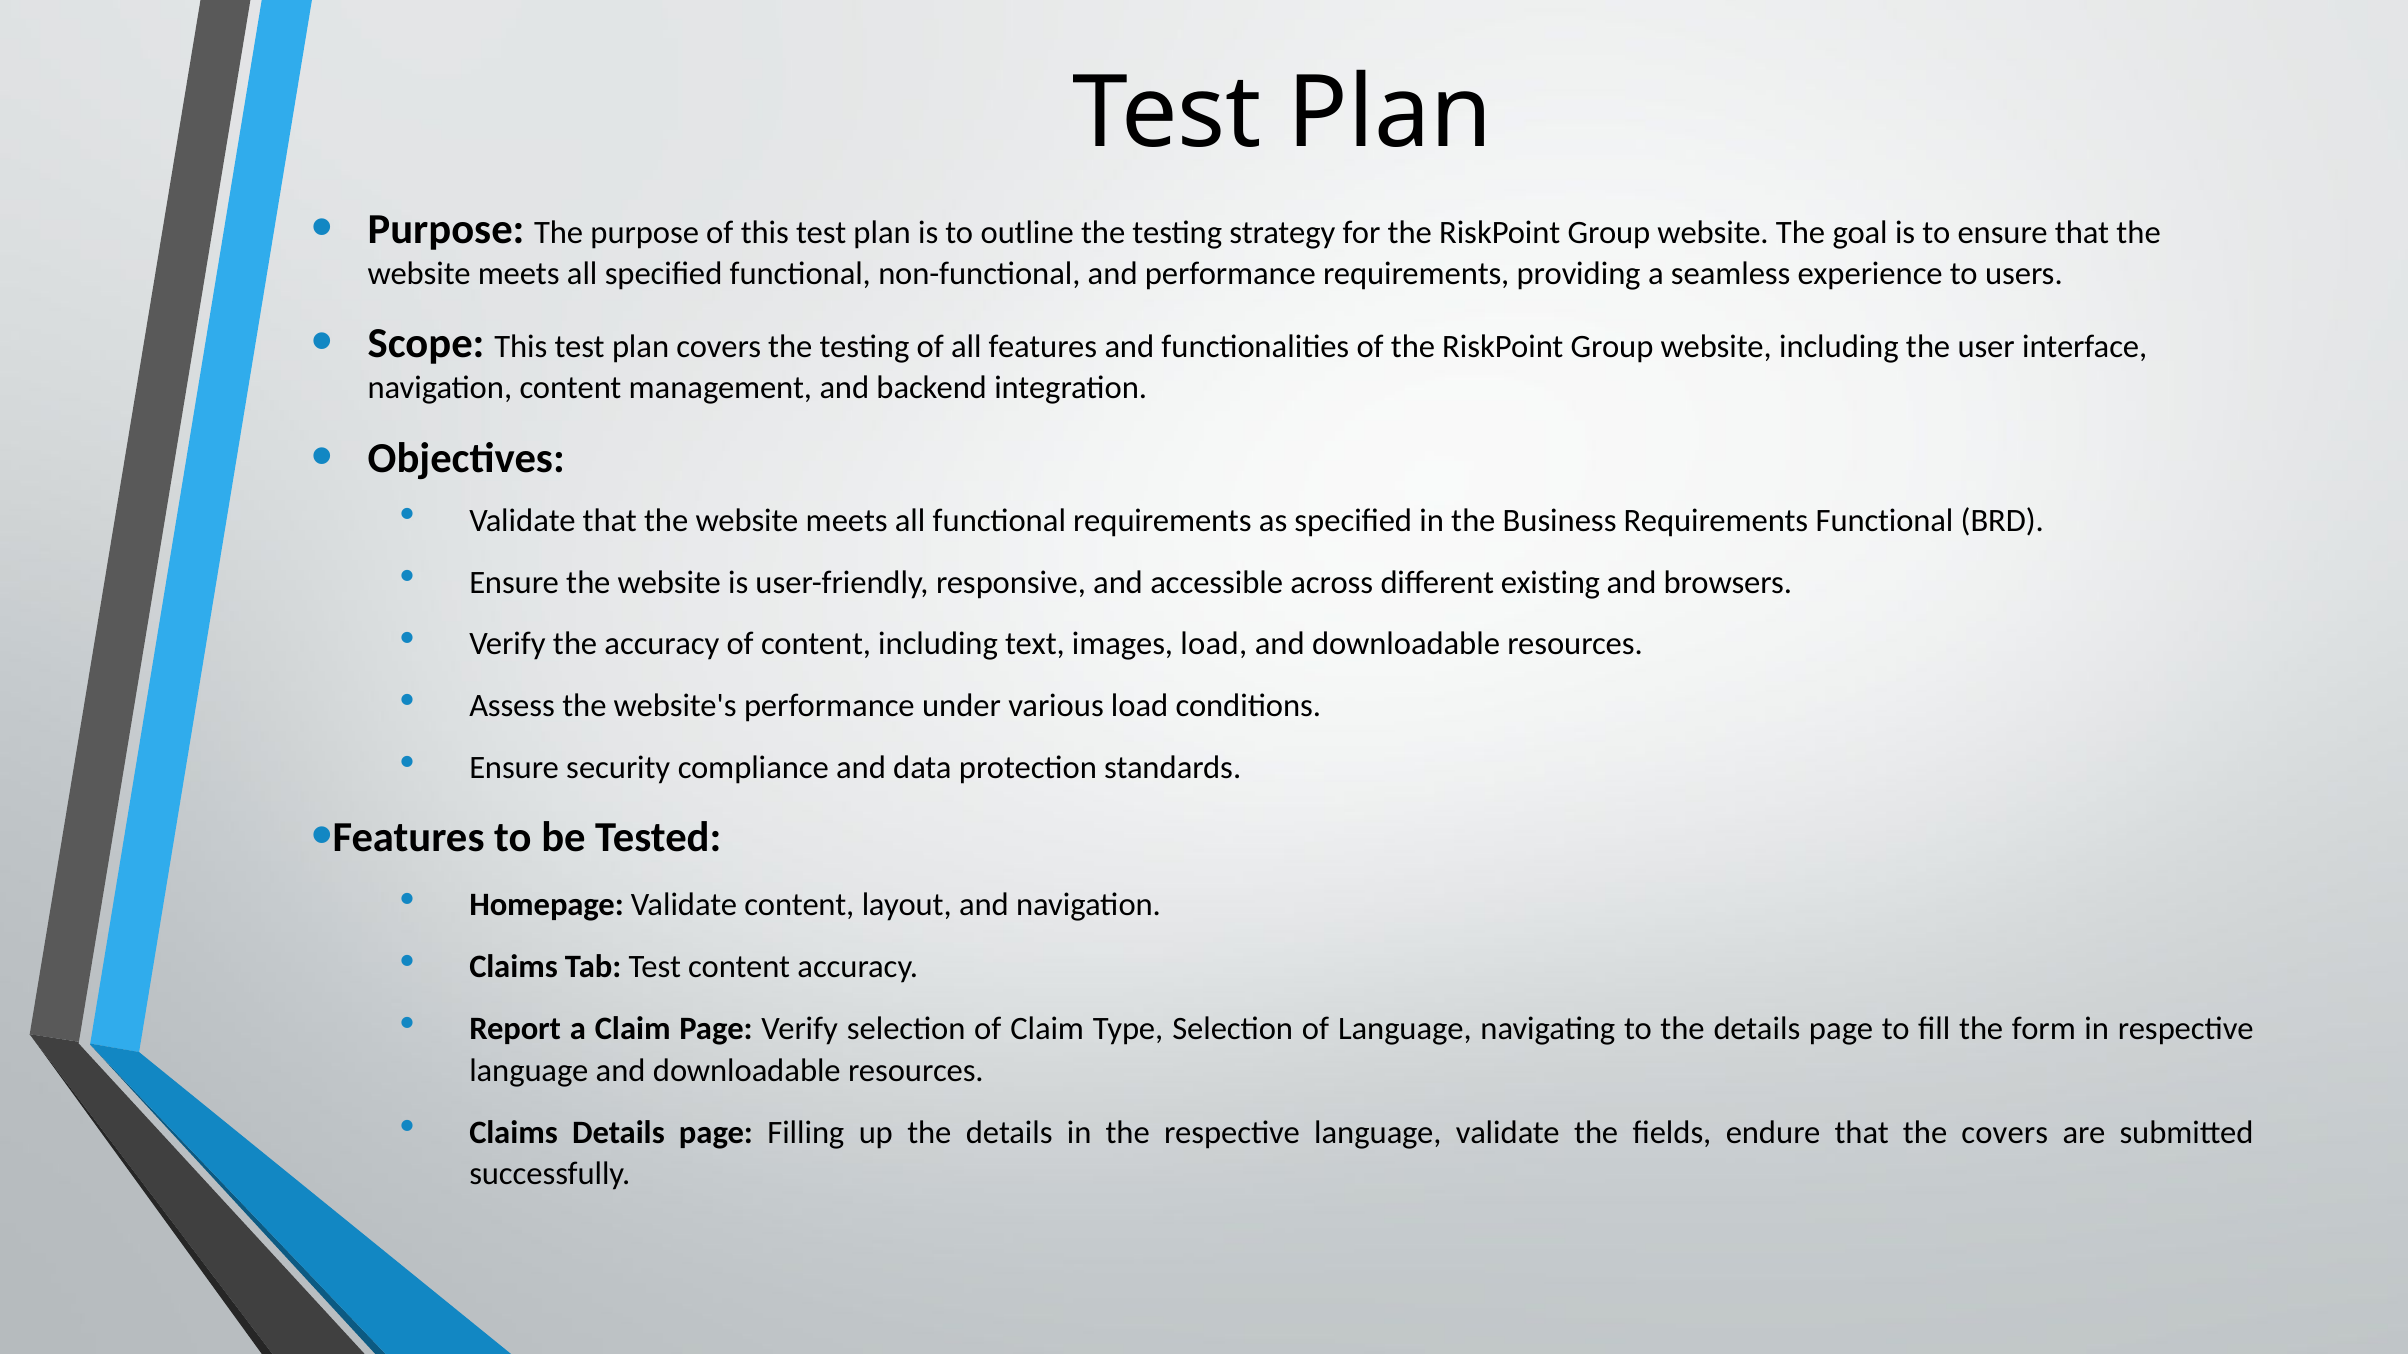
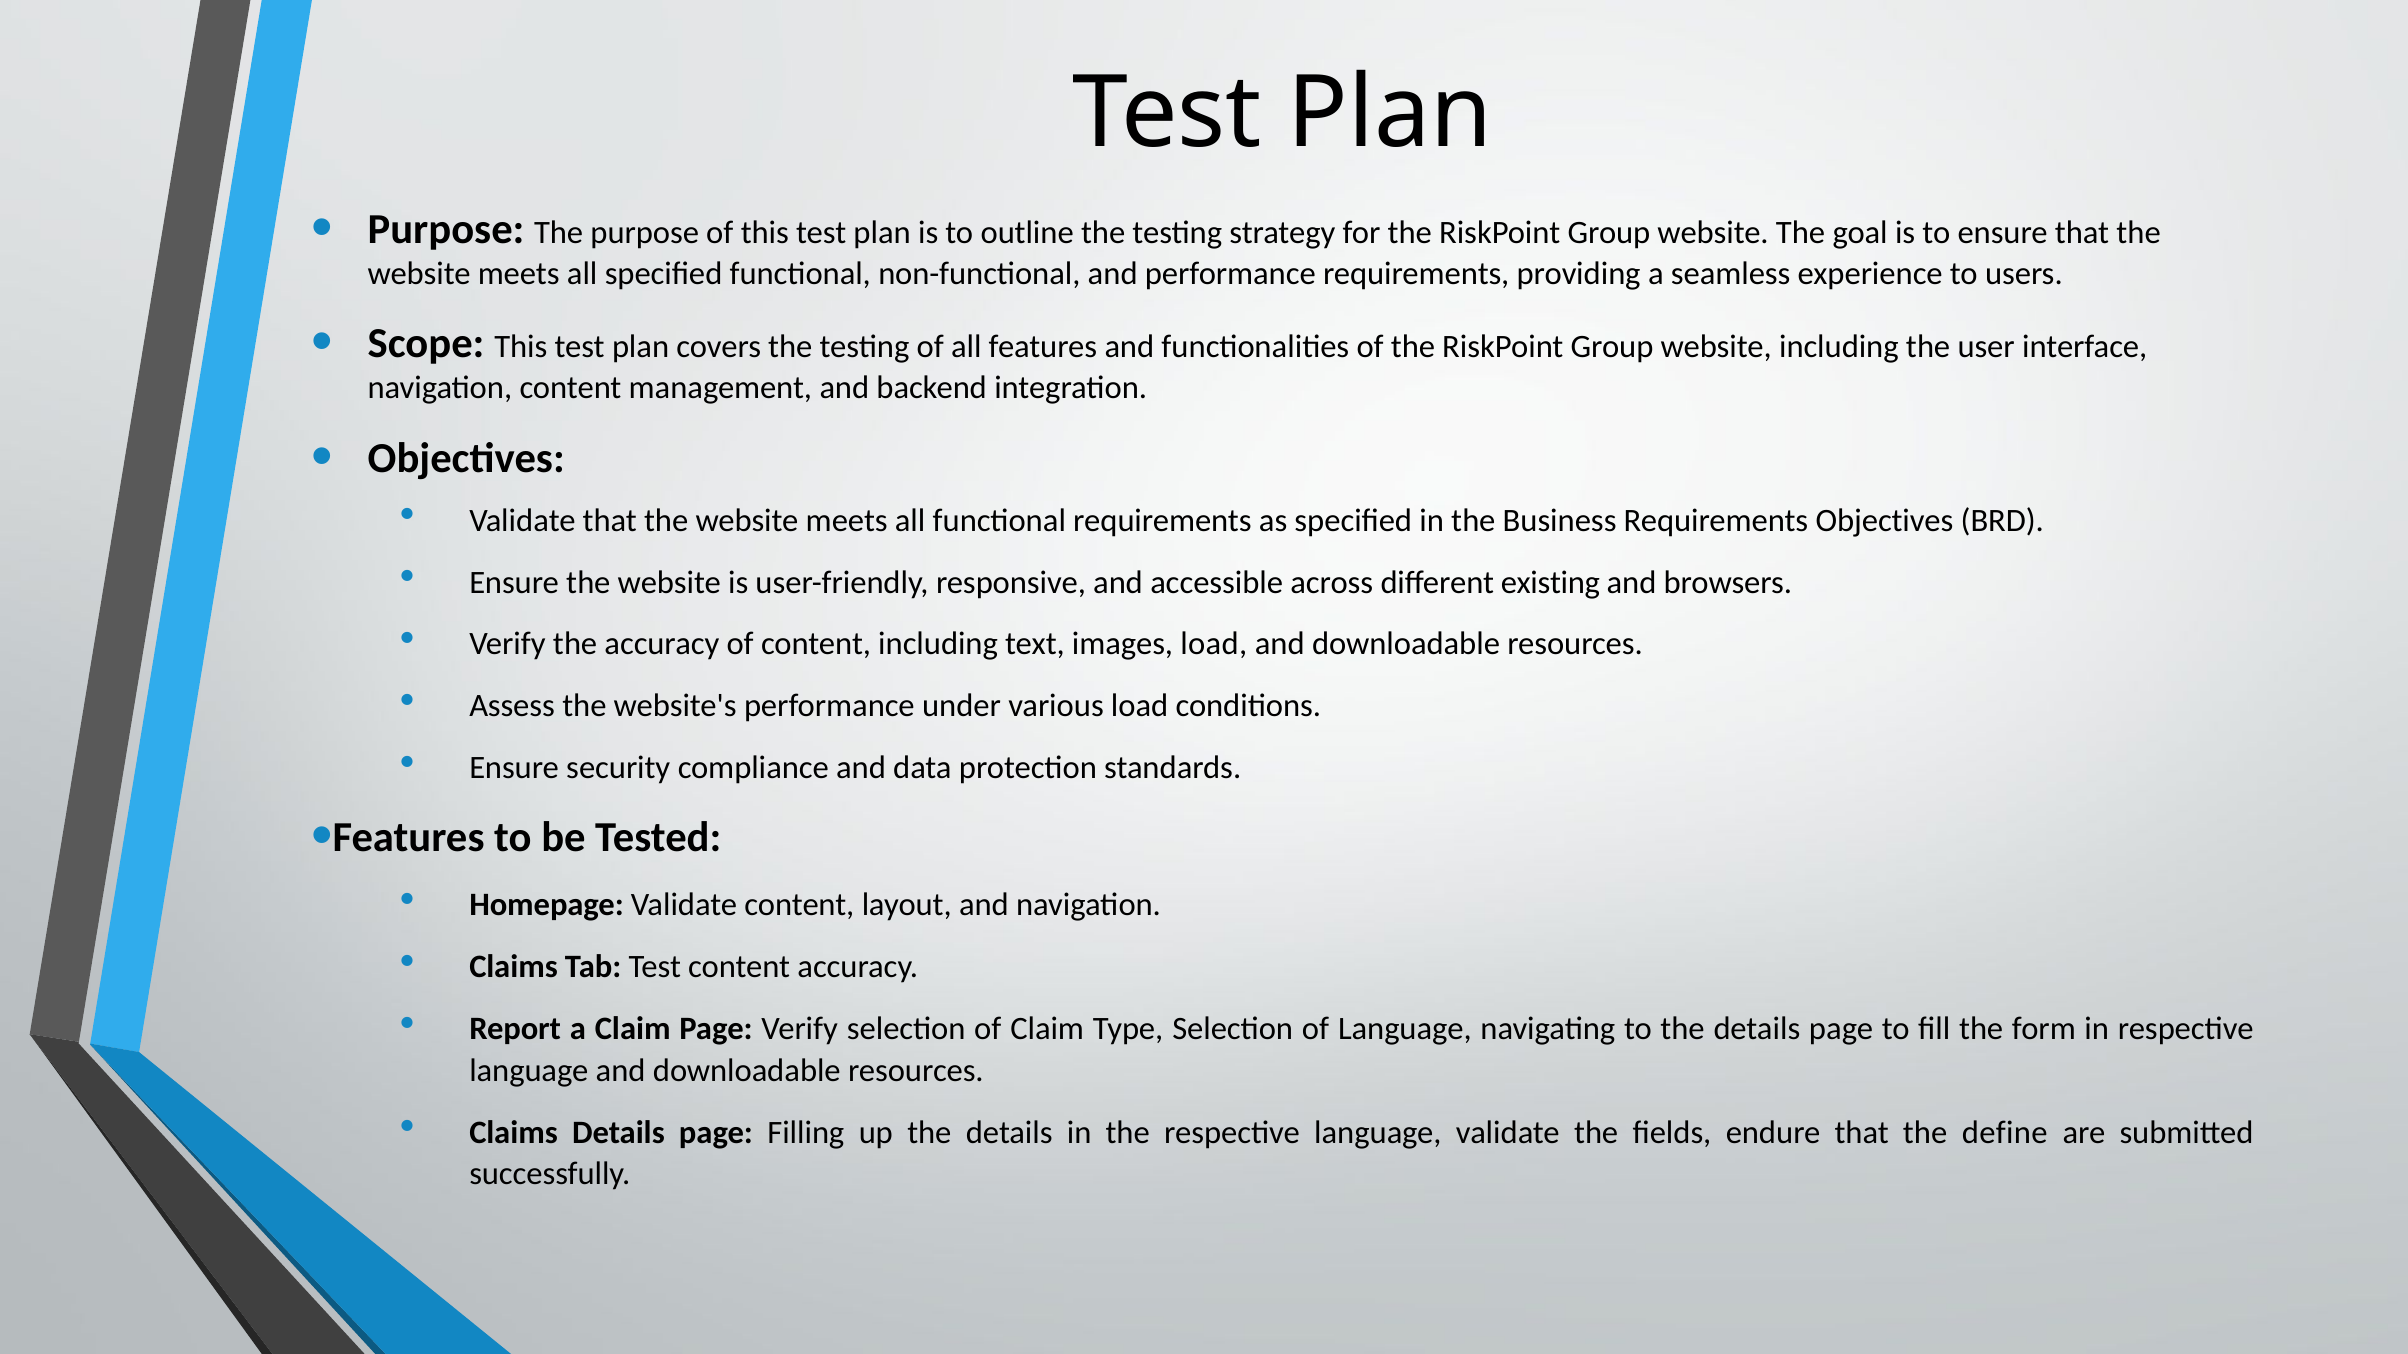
Requirements Functional: Functional -> Objectives (1885, 521)
the covers: covers -> define (2005, 1133)
